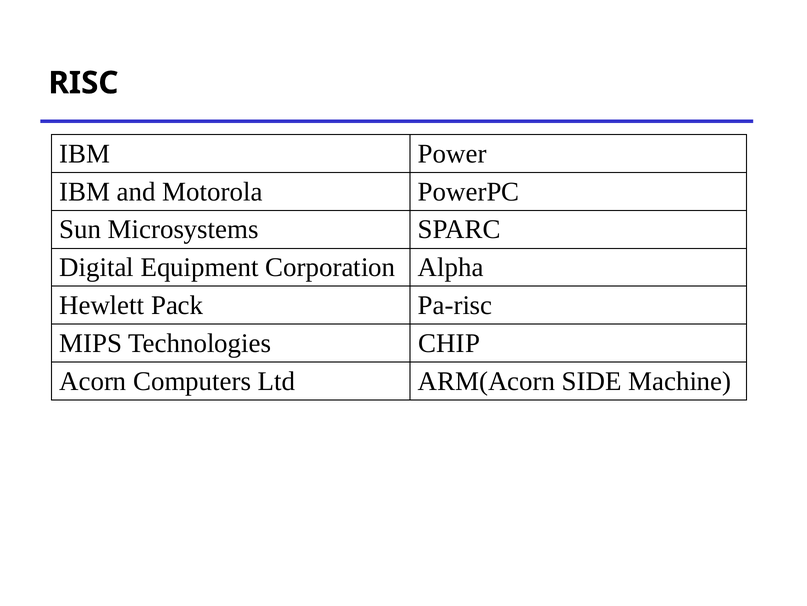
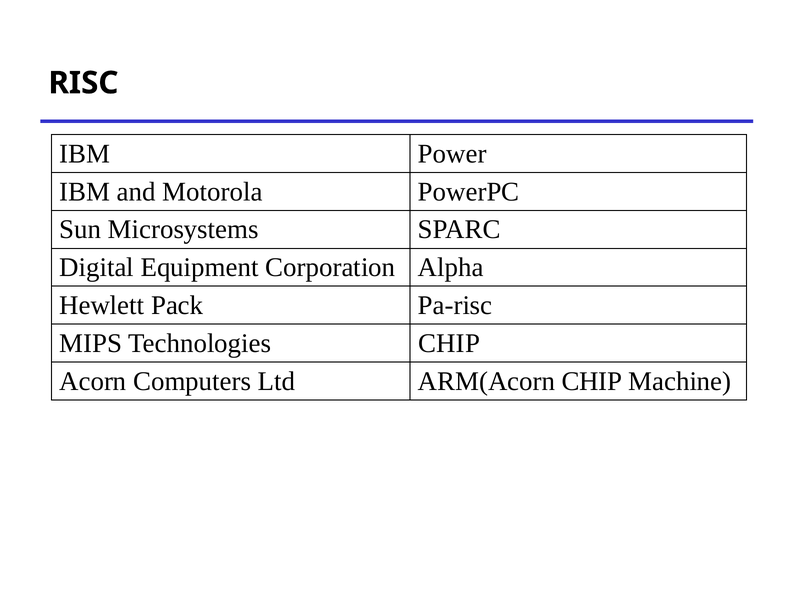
ARM(Acorn SIDE: SIDE -> CHIP (592, 381)
